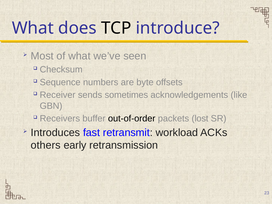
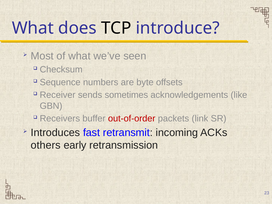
out-of-order colour: black -> red (132, 119)
lost: lost -> link (200, 119)
workload: workload -> incoming (177, 133)
